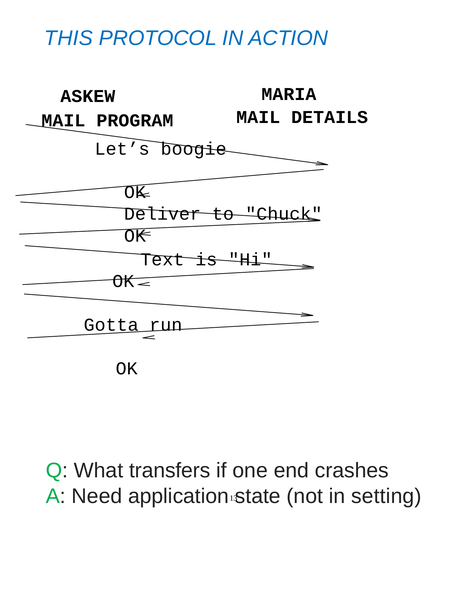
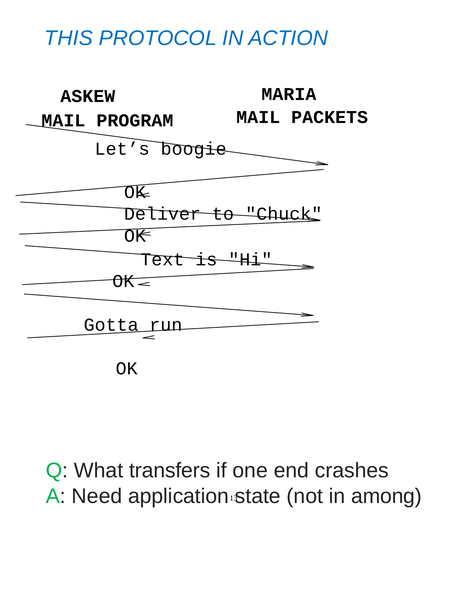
DETAILS: DETAILS -> PACKETS (330, 117)
setting: setting -> among (387, 496)
